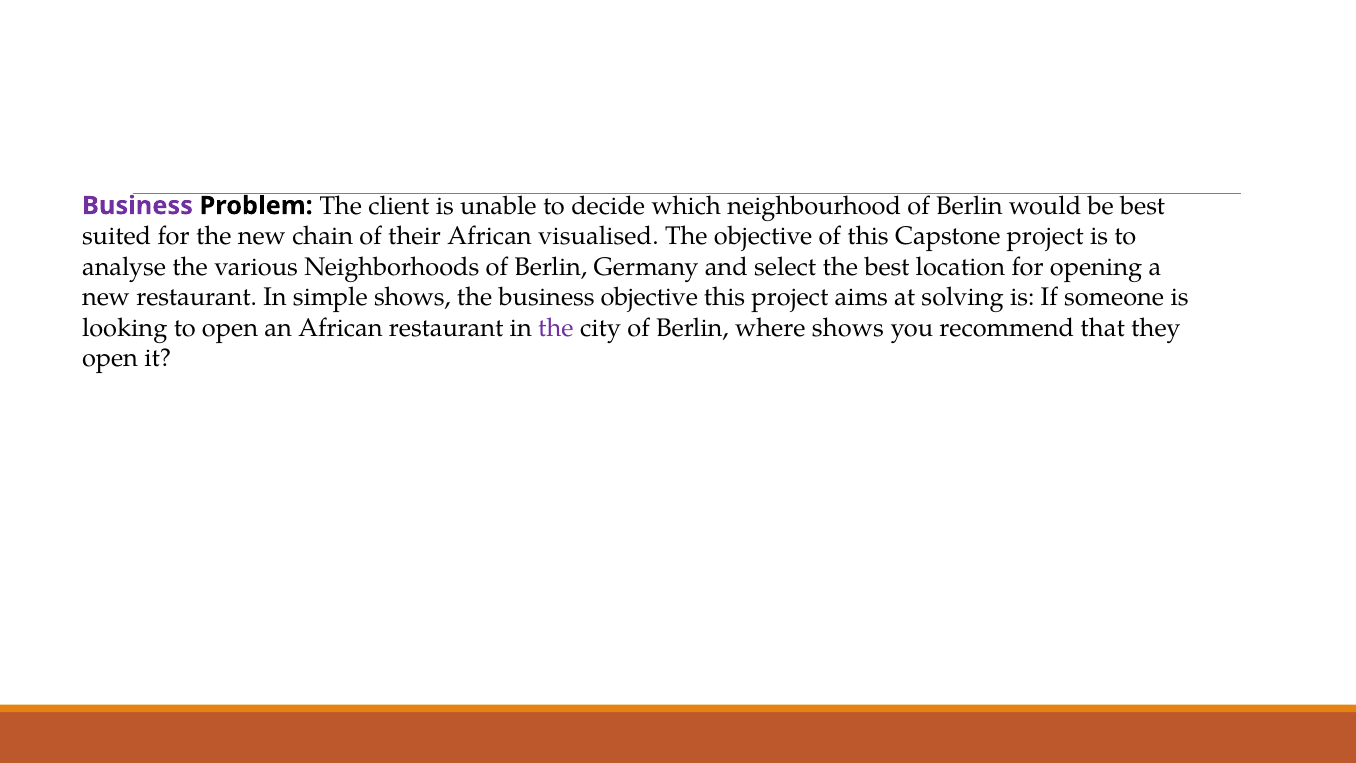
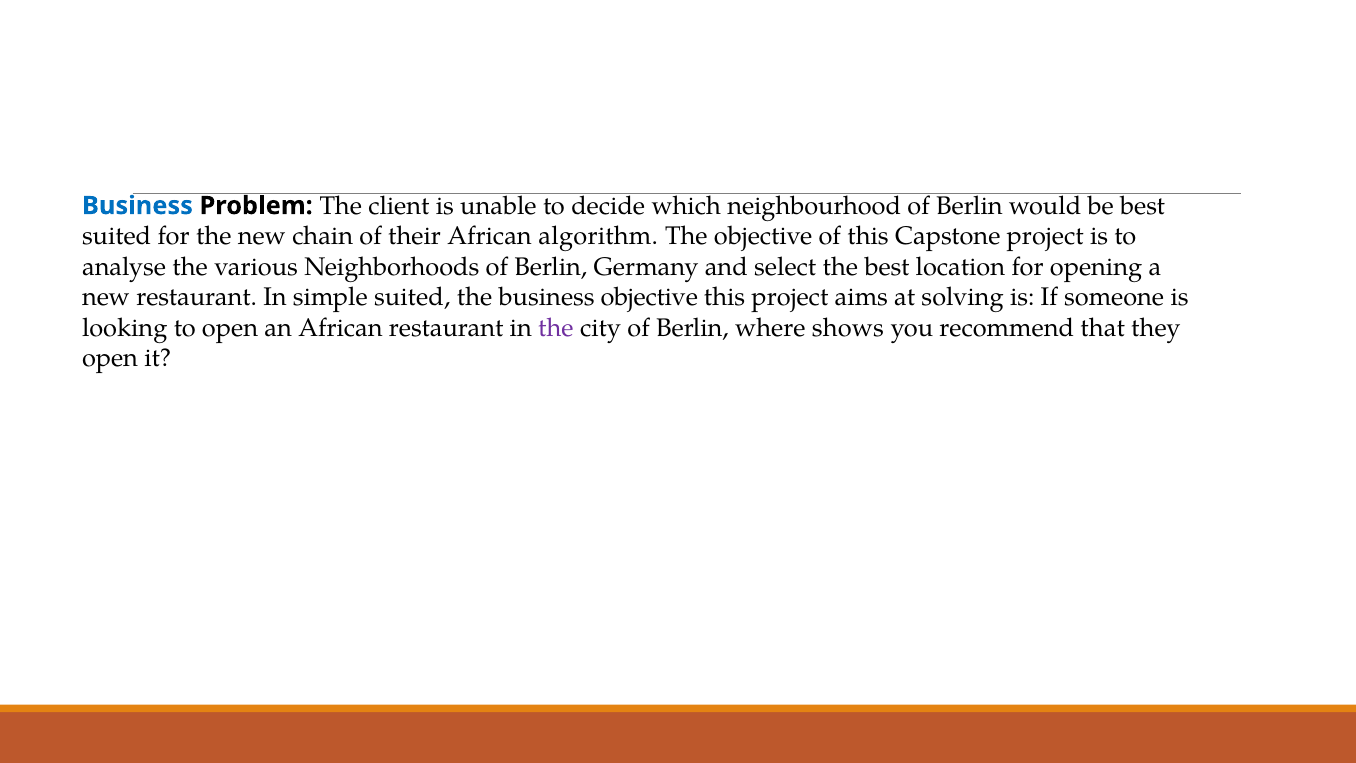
Business colour: purple -> blue (137, 206)
visualised: visualised -> algorithm (598, 236)
simple shows: shows -> suited (412, 297)
